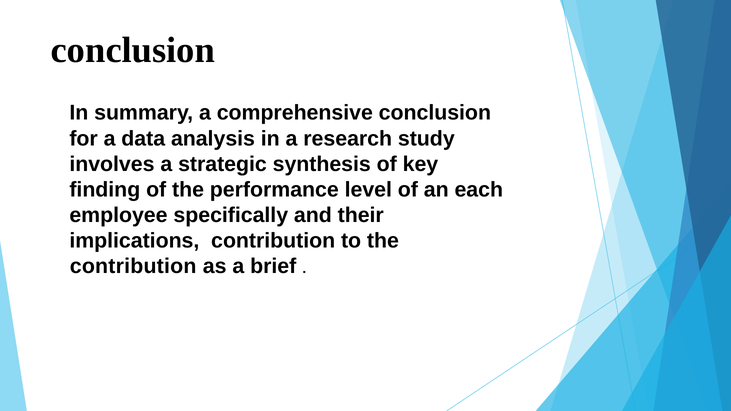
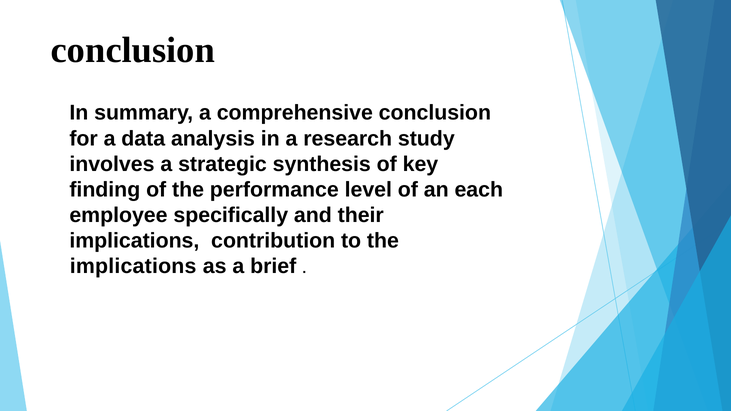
contribution: contribution -> implications (133, 267)
